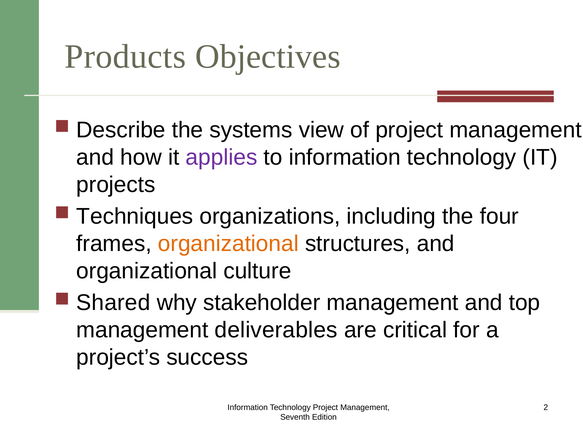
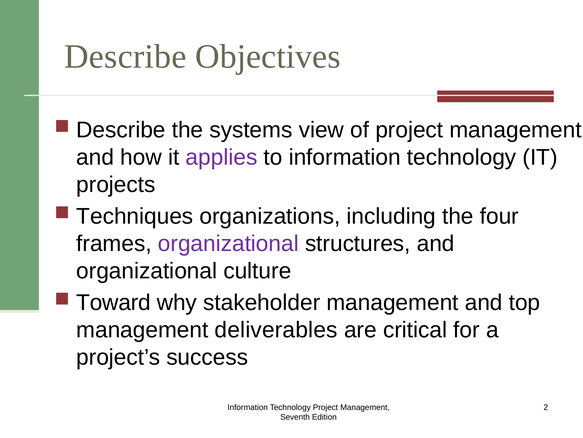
Products: Products -> Describe (125, 57)
organizational colour: orange -> purple (228, 243)
Shared: Shared -> Toward (113, 302)
